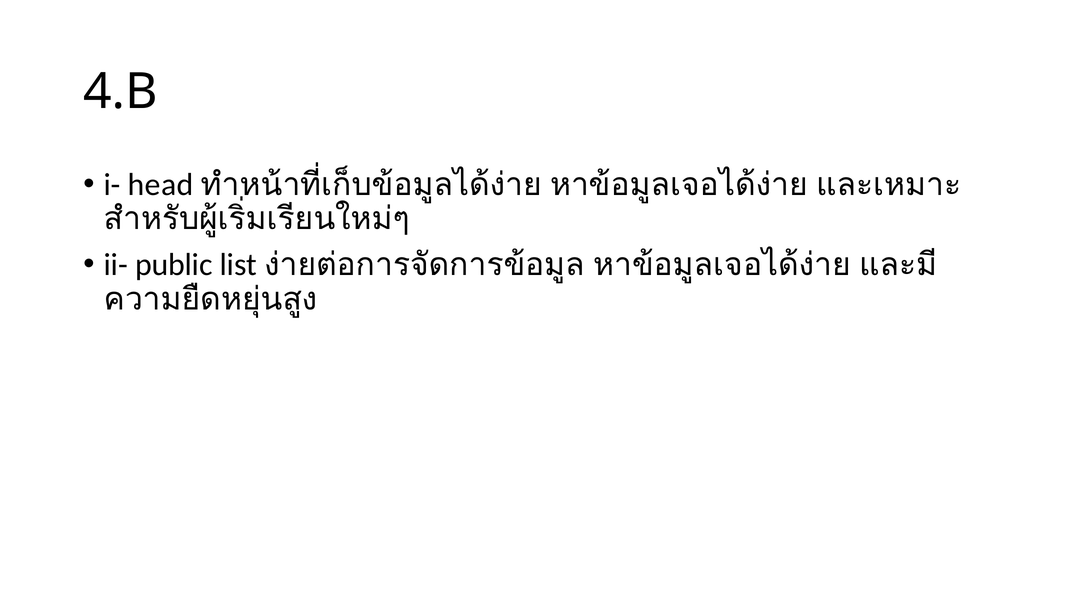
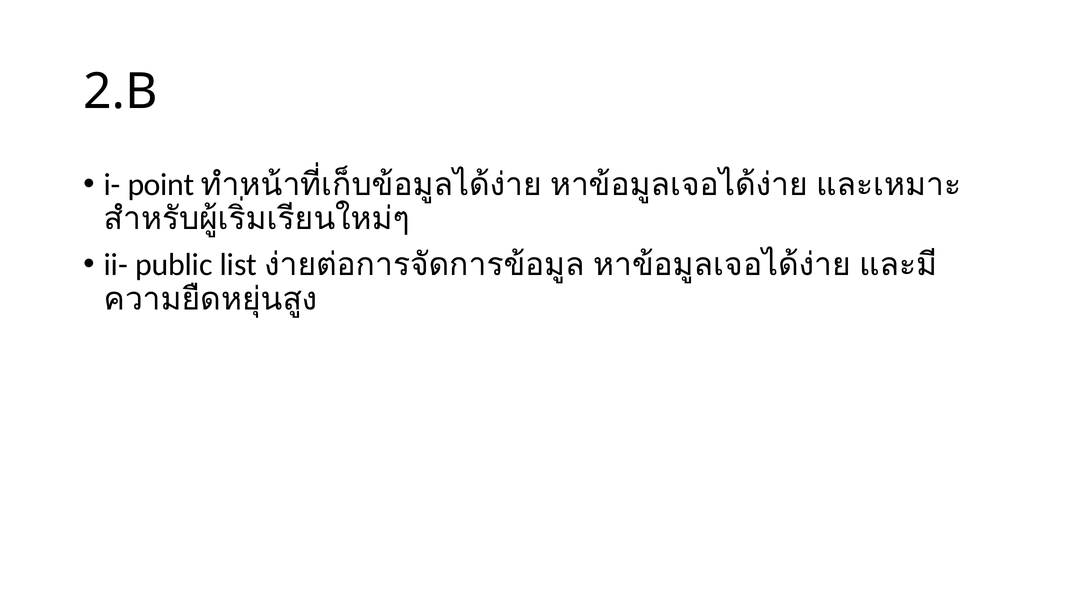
4.B: 4.B -> 2.B (121, 92)
head: head -> point (161, 185)
